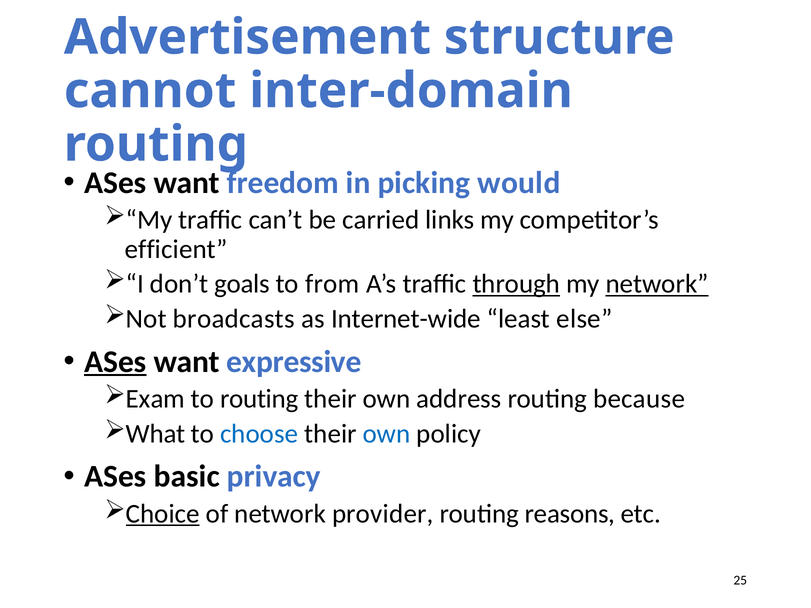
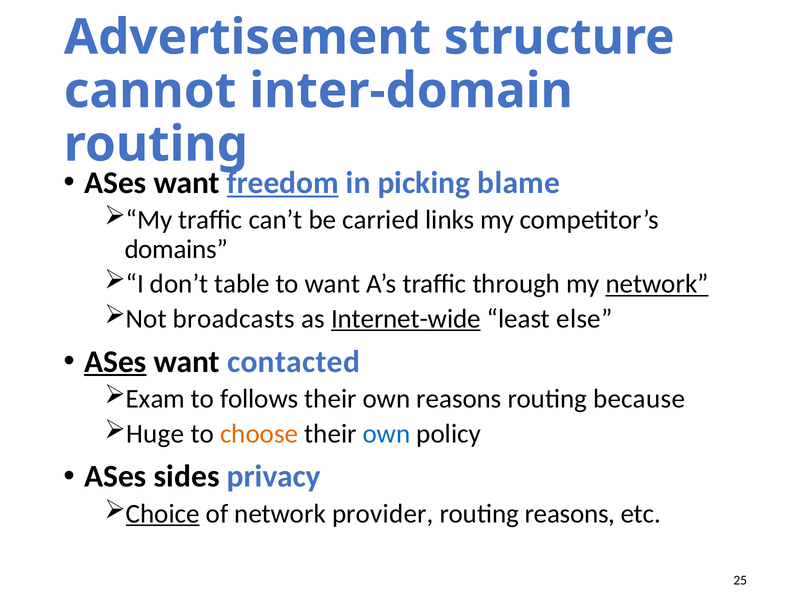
freedom underline: none -> present (283, 183)
would: would -> blame (519, 183)
efficient: efficient -> domains (176, 249)
goals: goals -> table (242, 284)
to from: from -> want (332, 284)
through underline: present -> none (516, 284)
Internet-wide underline: none -> present (406, 319)
expressive: expressive -> contacted (294, 362)
to routing: routing -> follows (259, 399)
own address: address -> reasons (459, 399)
What: What -> Huge (155, 434)
choose colour: blue -> orange (259, 434)
basic: basic -> sides (187, 477)
